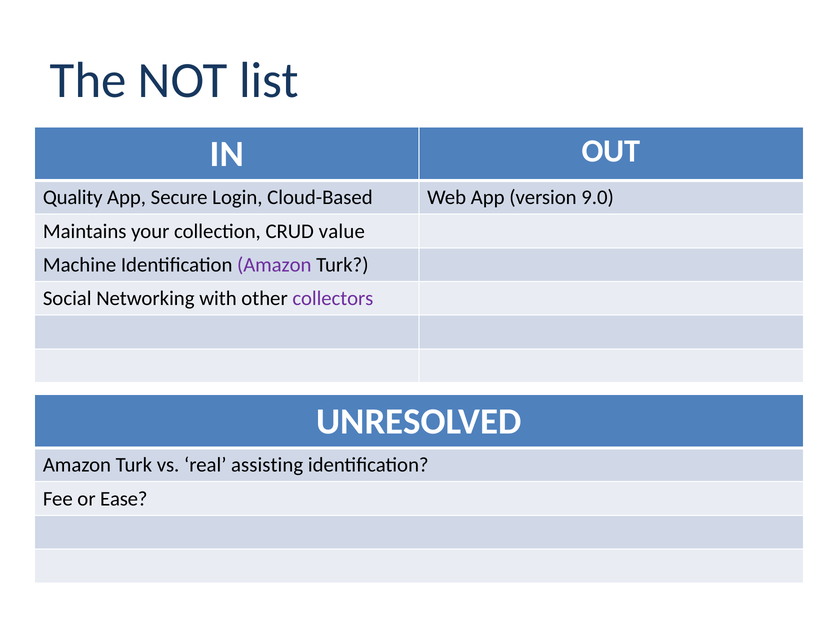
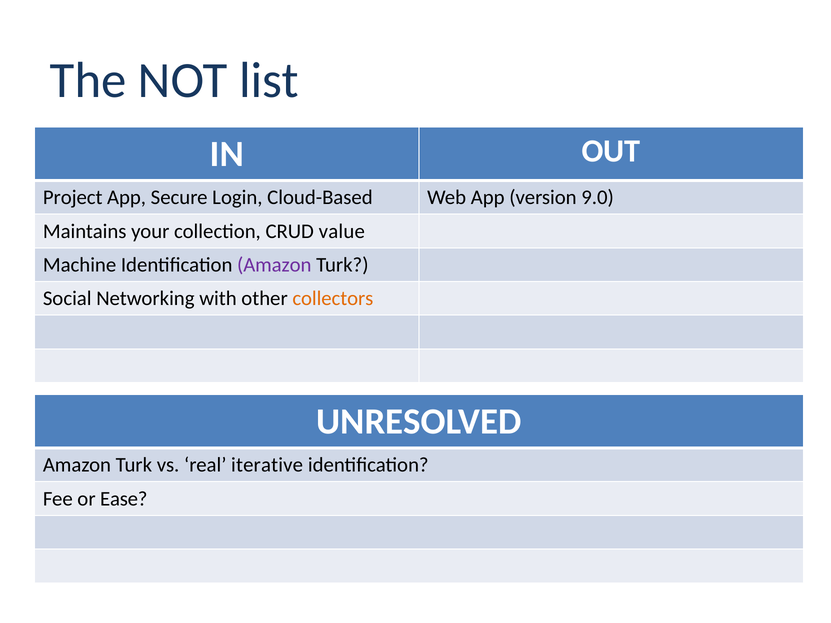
Quality: Quality -> Project (73, 198)
collectors colour: purple -> orange (333, 299)
assisting: assisting -> iterative (267, 465)
